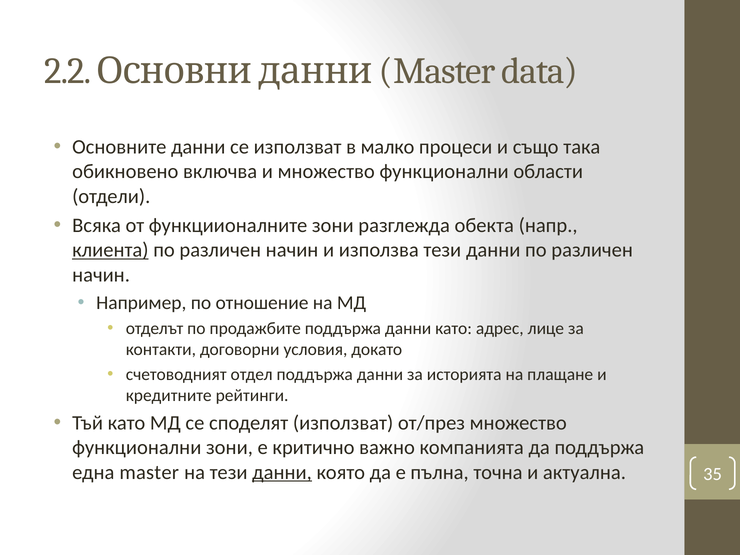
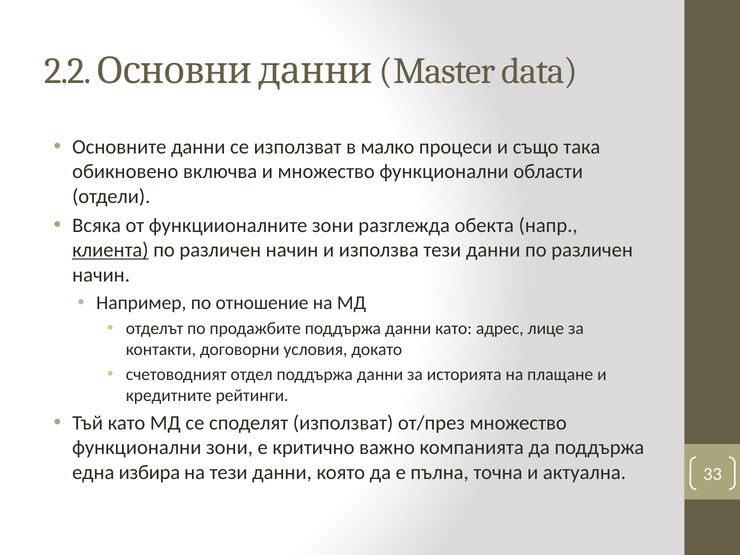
една master: master -> избира (149, 472)
данни underline: present -> none (282, 472)
35: 35 -> 33 (713, 474)
